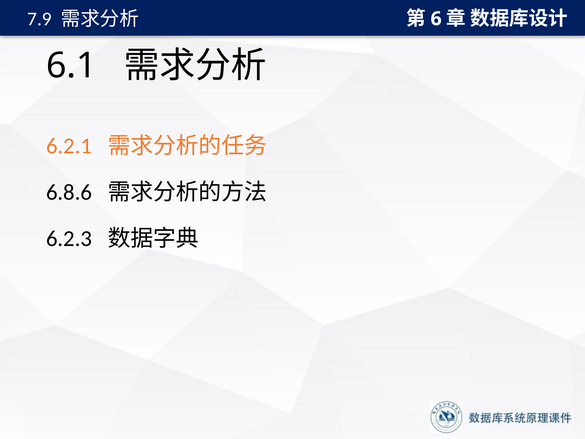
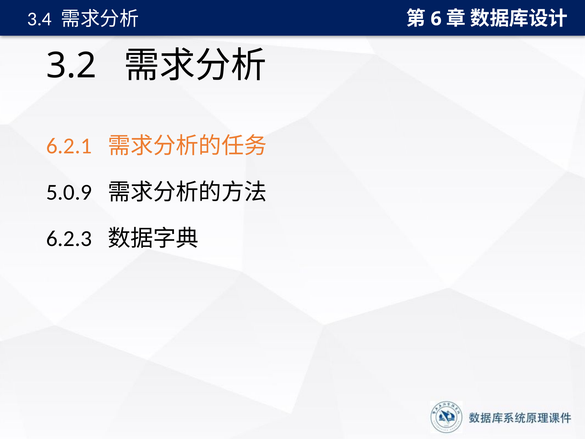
7.9: 7.9 -> 3.4 (40, 19)
6.1: 6.1 -> 3.2 (71, 66)
6.8.6: 6.8.6 -> 5.0.9 (69, 192)
